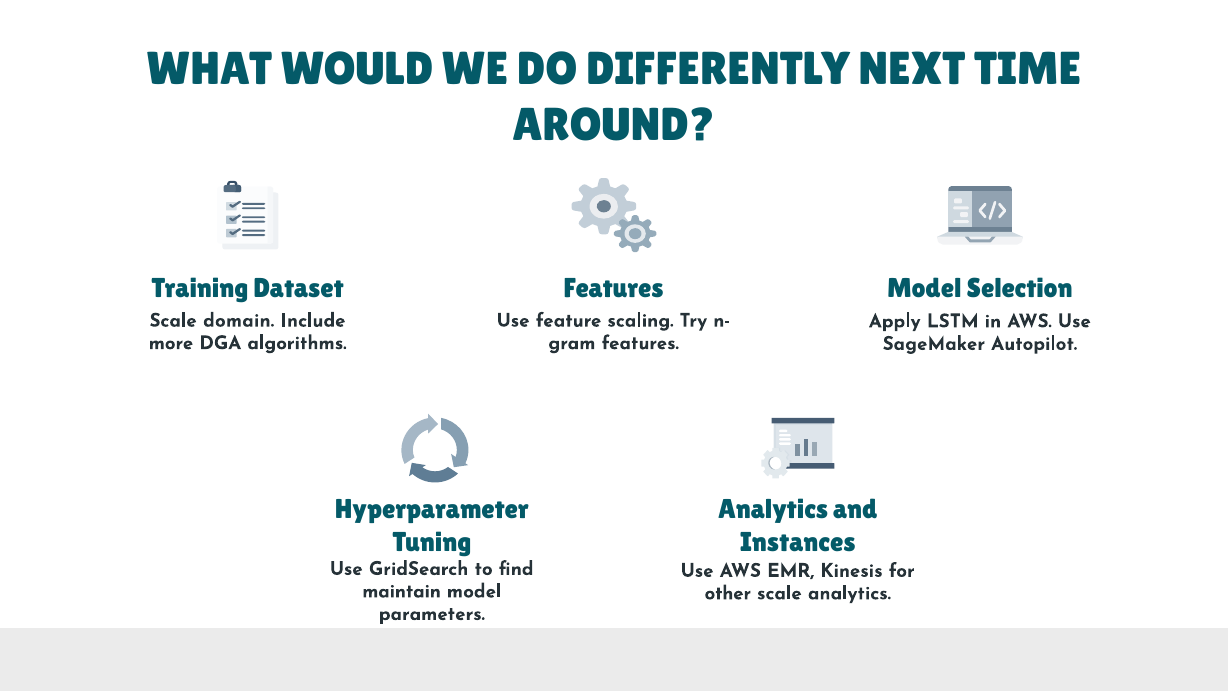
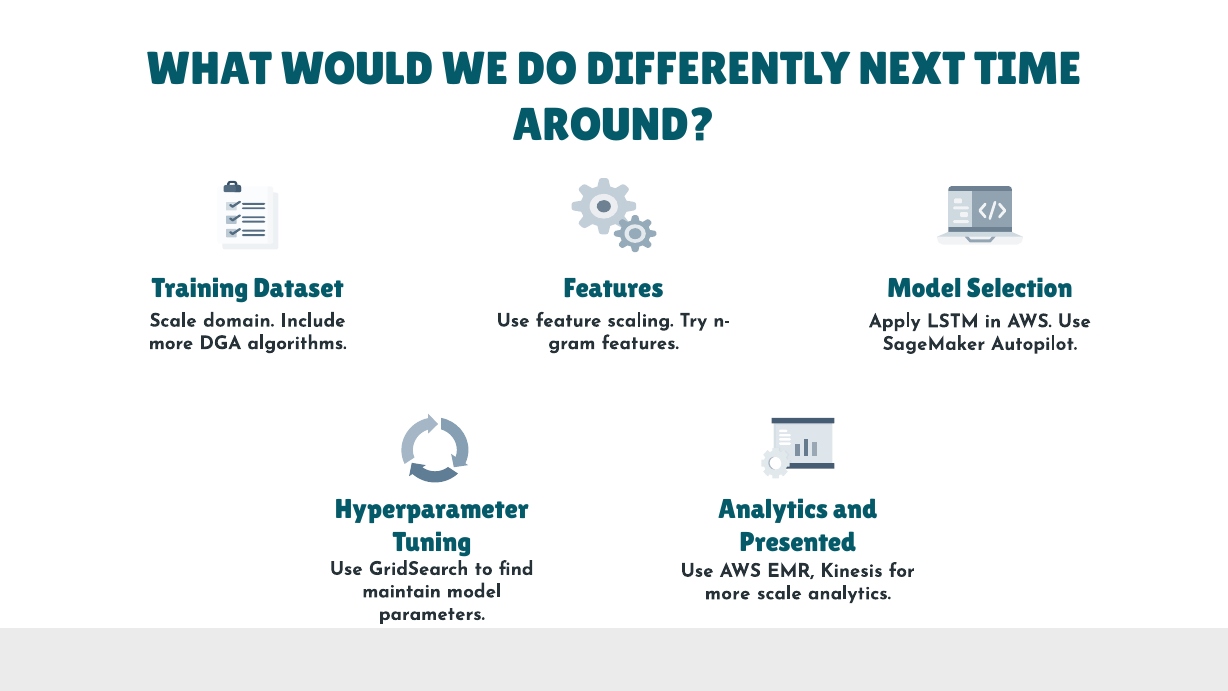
Instances: Instances -> Presented (798, 542)
other: other -> more (728, 593)
